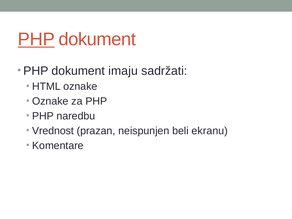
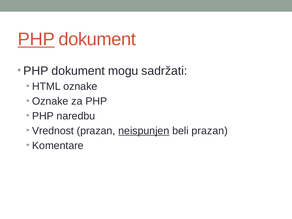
imaju: imaju -> mogu (123, 71)
neispunjen underline: none -> present (144, 131)
beli ekranu: ekranu -> prazan (210, 131)
